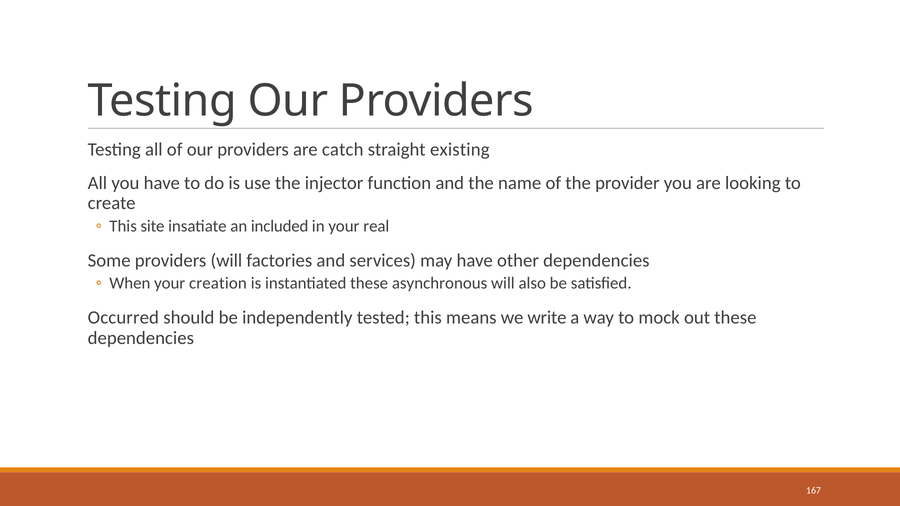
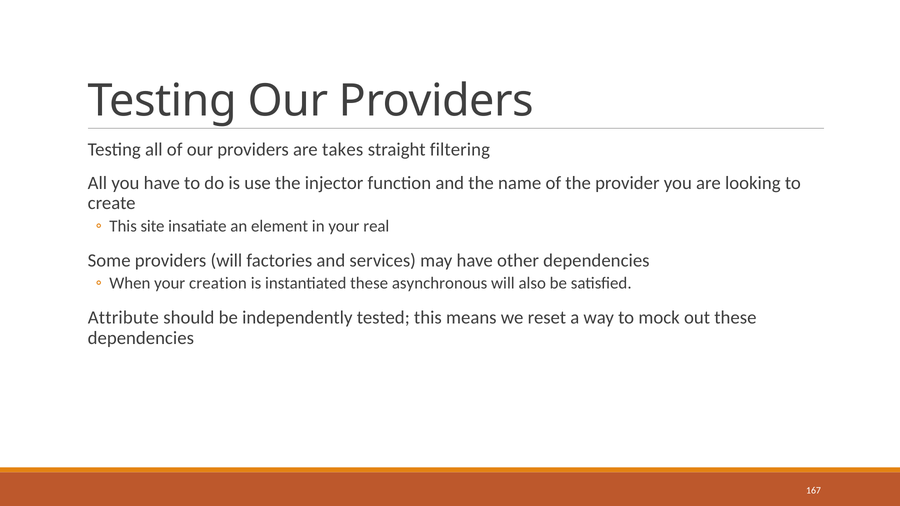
catch: catch -> takes (343, 150)
existing: existing -> filtering (460, 150)
included: included -> element (280, 226)
Occurred: Occurred -> Attribute (123, 318)
write: write -> reset (547, 318)
